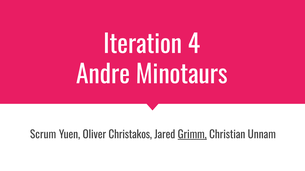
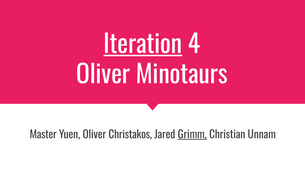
Iteration underline: none -> present (143, 45)
Andre: Andre -> Oliver (103, 75)
Scrum: Scrum -> Master (43, 135)
